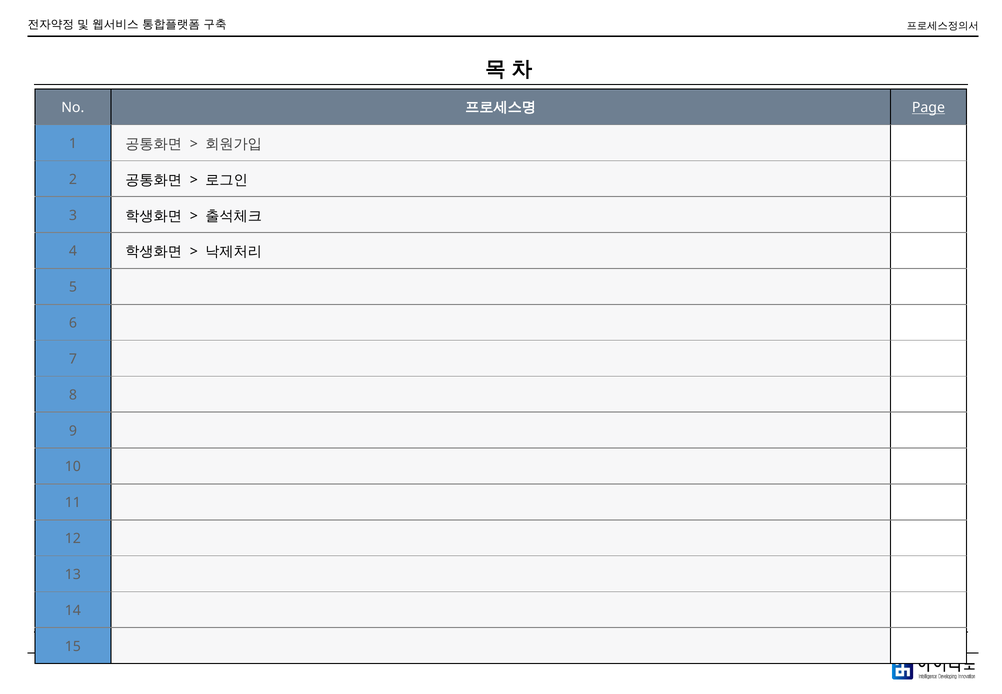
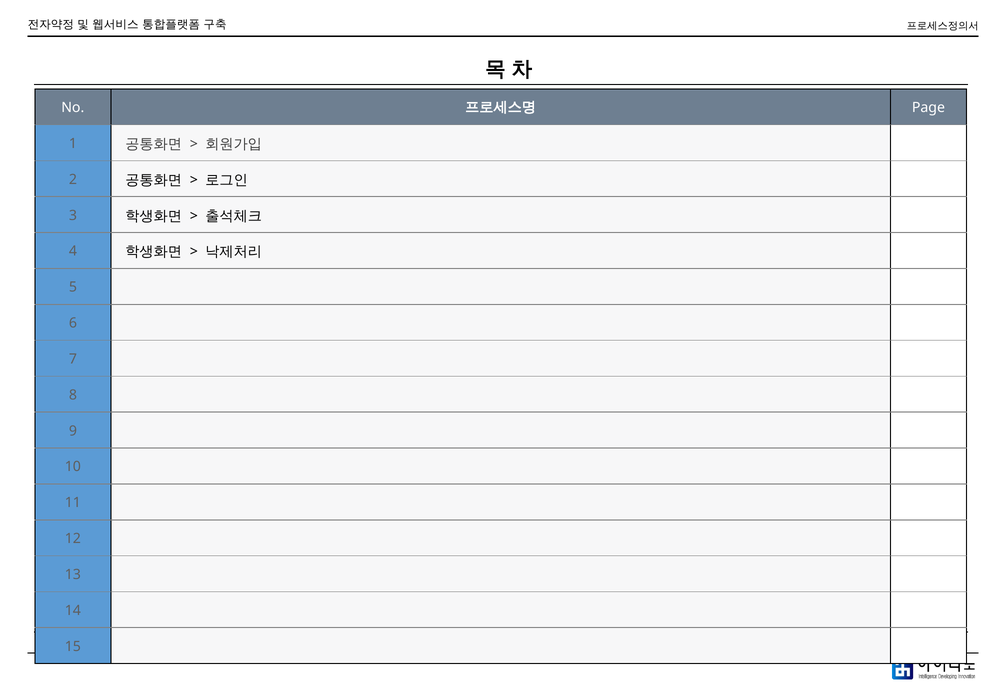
Page underline: present -> none (928, 108)
